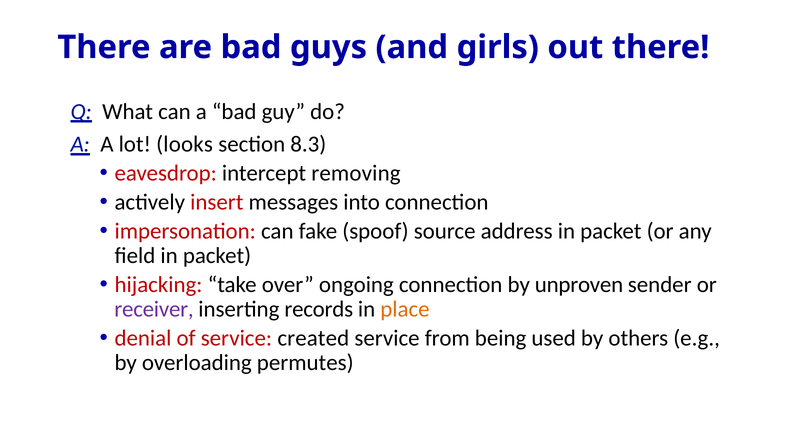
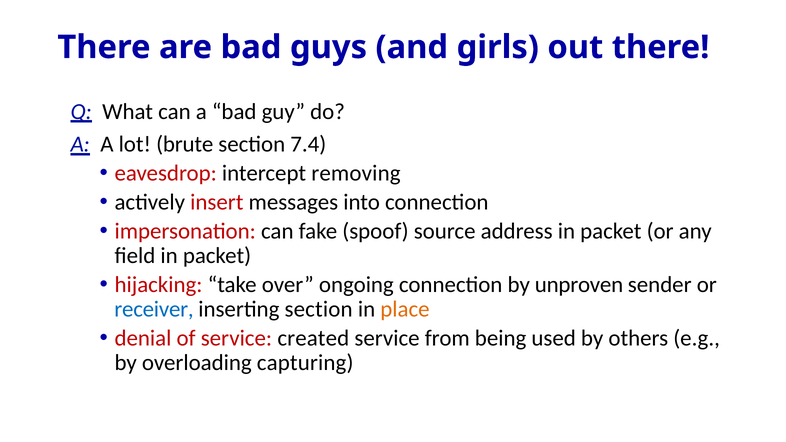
looks: looks -> brute (185, 144)
8.3: 8.3 -> 7.4 (308, 144)
receiver colour: purple -> blue (154, 309)
inserting records: records -> section (319, 309)
permutes: permutes -> capturing (305, 363)
